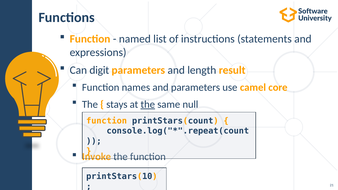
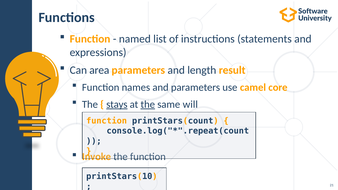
digit: digit -> area (99, 70)
stays underline: none -> present (117, 104)
null: null -> will (190, 104)
